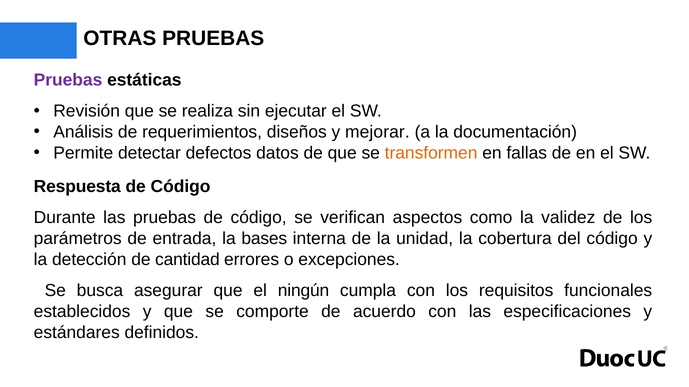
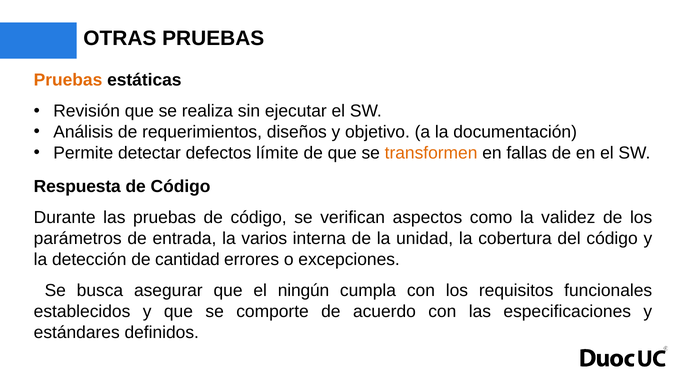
Pruebas colour: purple -> orange (68, 80)
mejorar: mejorar -> objetivo (377, 132)
datos: datos -> límite (277, 153)
bases: bases -> varios (264, 239)
